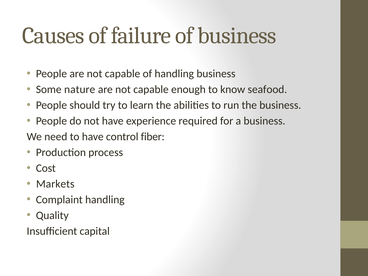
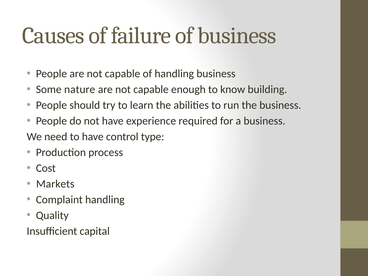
seafood: seafood -> building (267, 90)
fiber: fiber -> type (153, 137)
